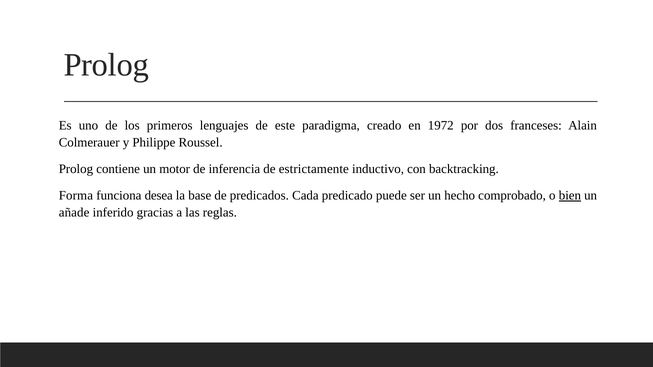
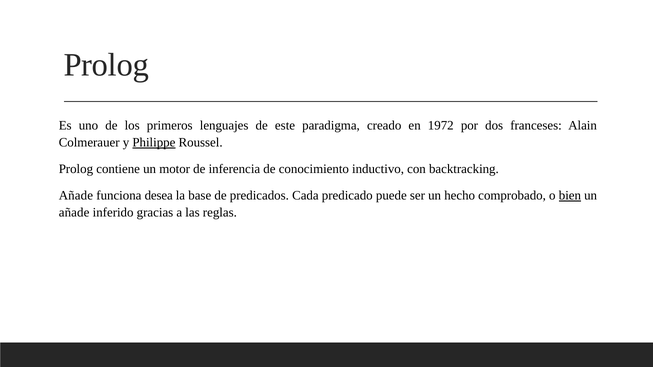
Philippe underline: none -> present (154, 143)
estrictamente: estrictamente -> conocimiento (314, 169)
Forma: Forma -> Añade (76, 196)
